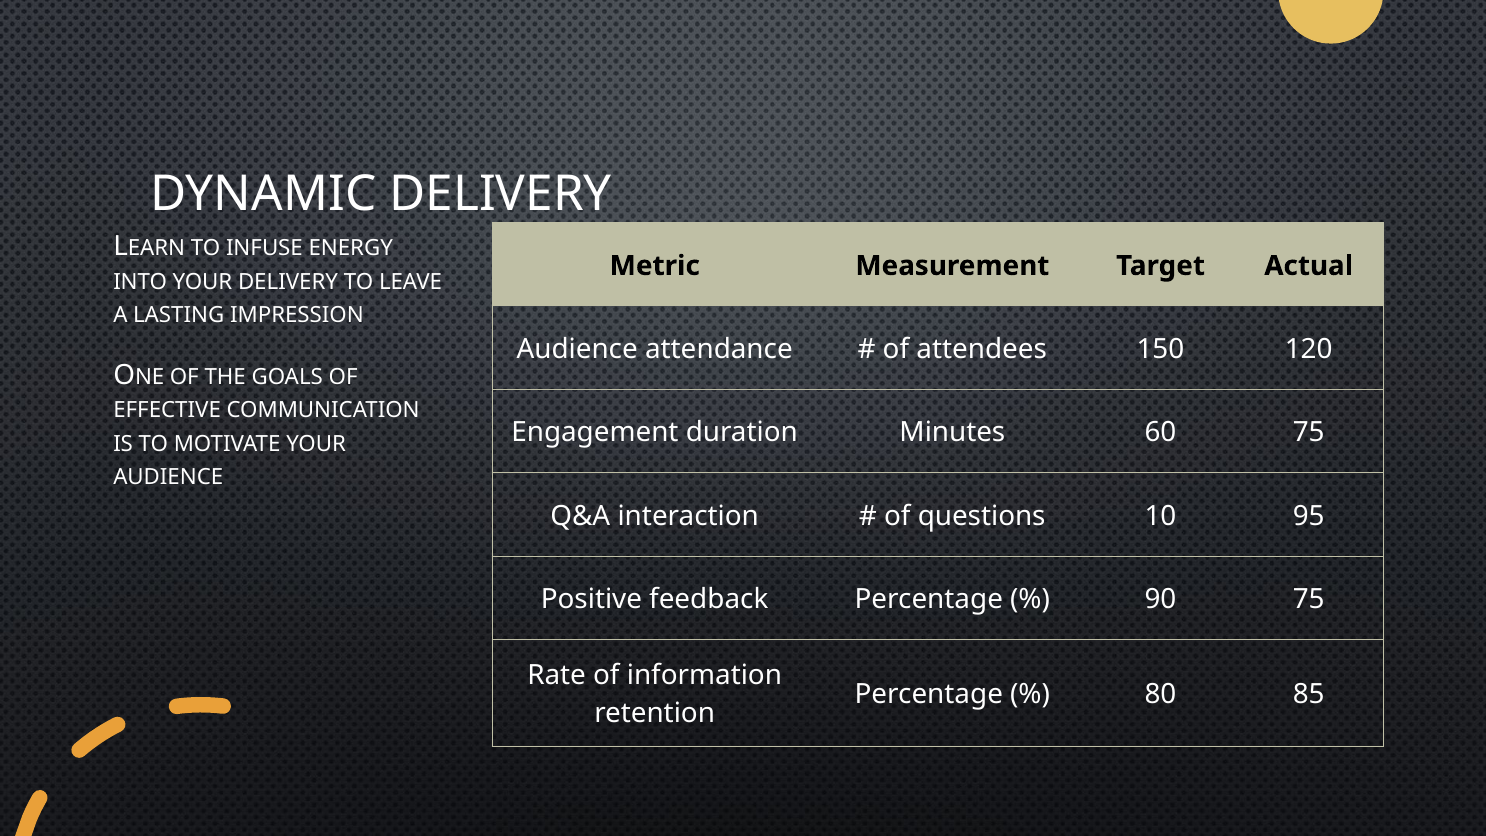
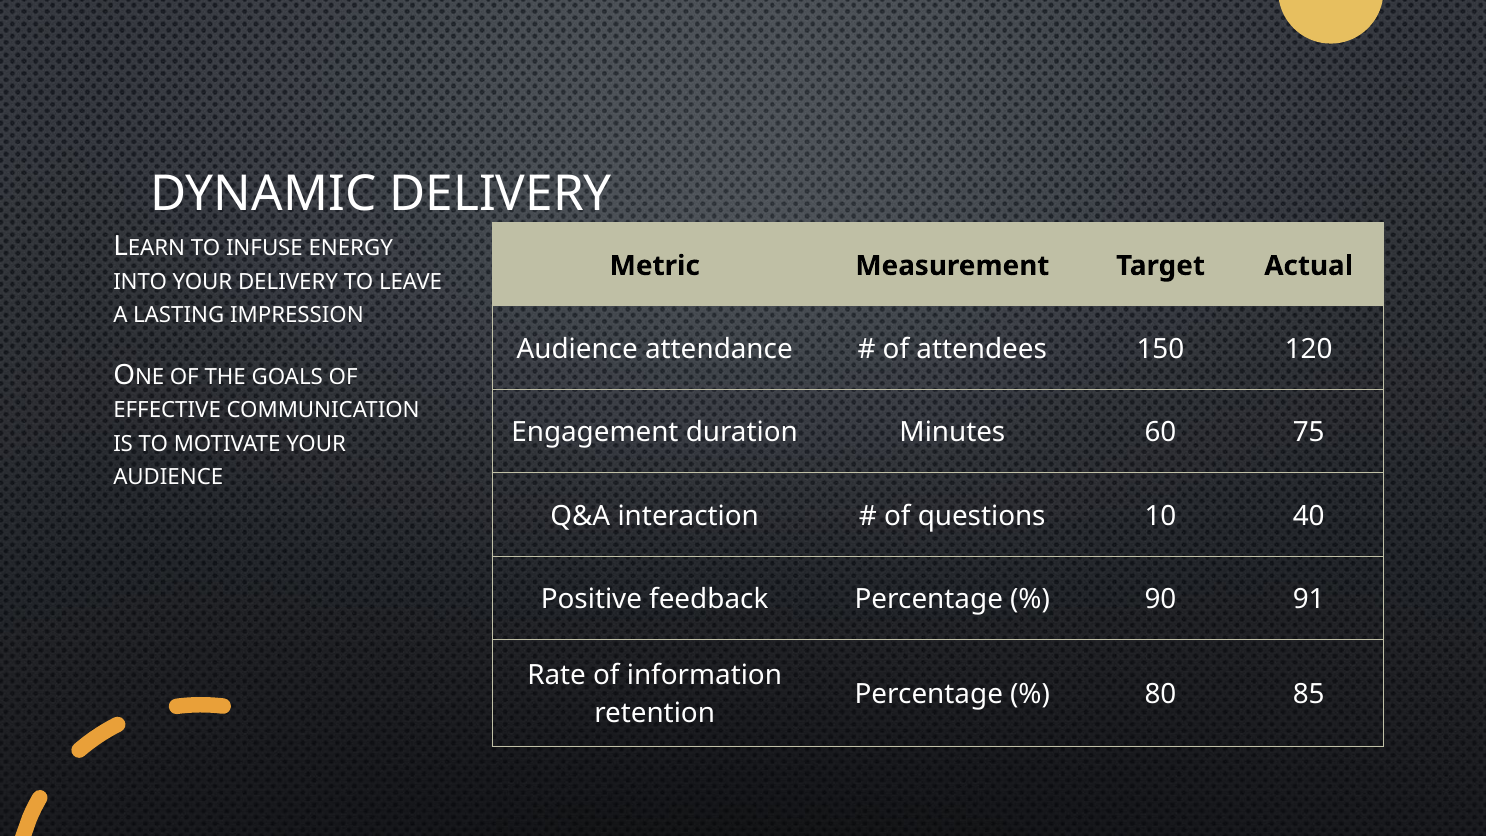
95: 95 -> 40 (1309, 516)
90 75: 75 -> 91 (1309, 599)
